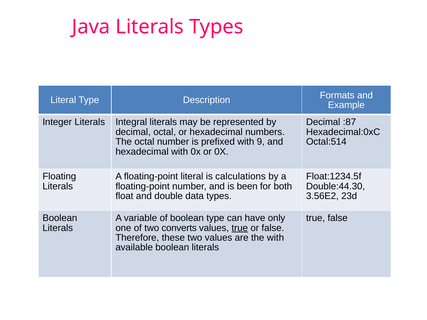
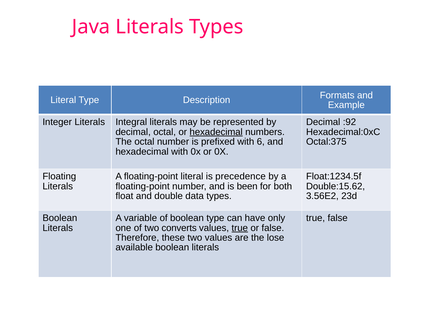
:87: :87 -> :92 (349, 122)
hexadecimal underline: none -> present (216, 132)
9: 9 -> 6 (261, 142)
Octal:514: Octal:514 -> Octal:375 (326, 142)
calculations: calculations -> precedence (241, 177)
Double:44.30: Double:44.30 -> Double:15.62 (336, 186)
the with: with -> lose (276, 238)
